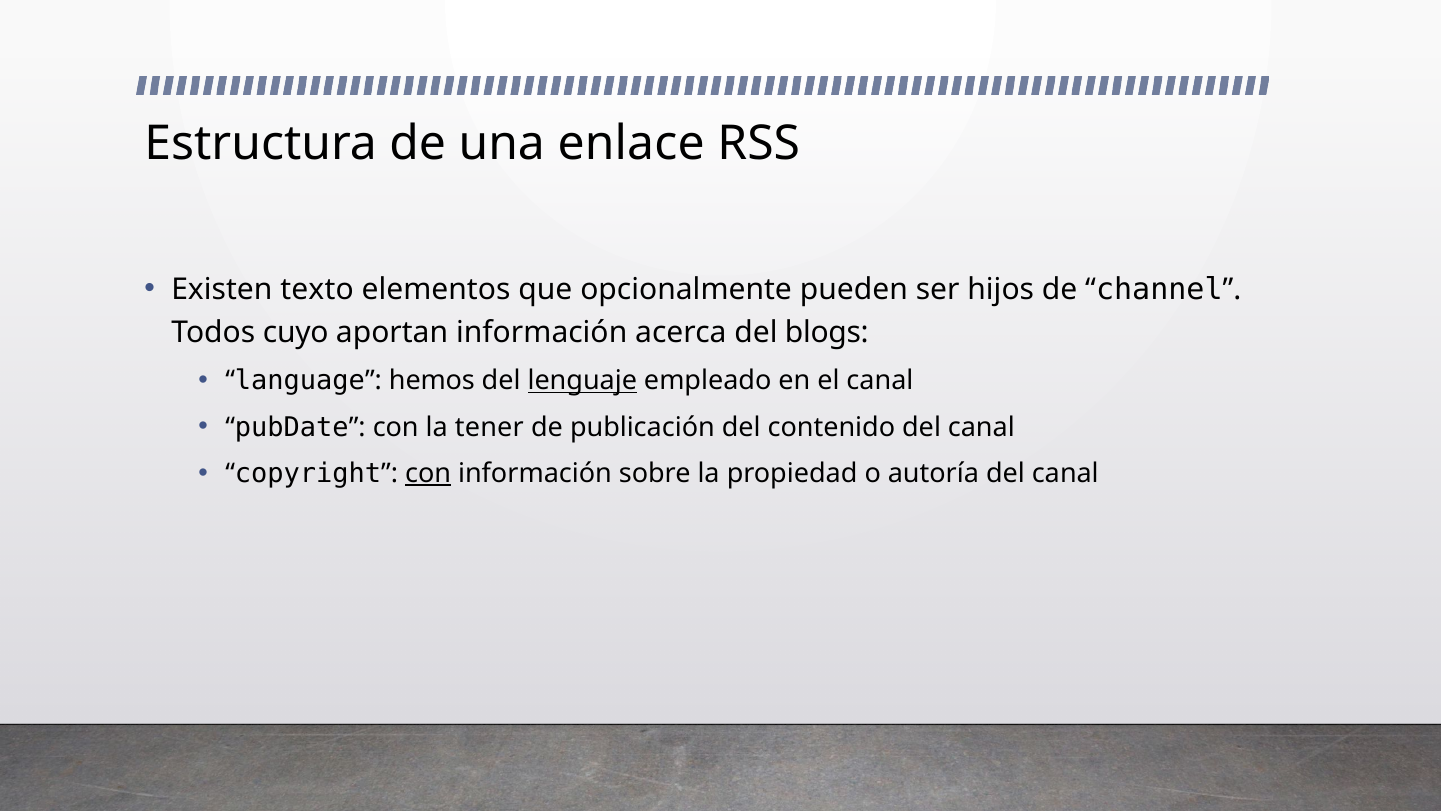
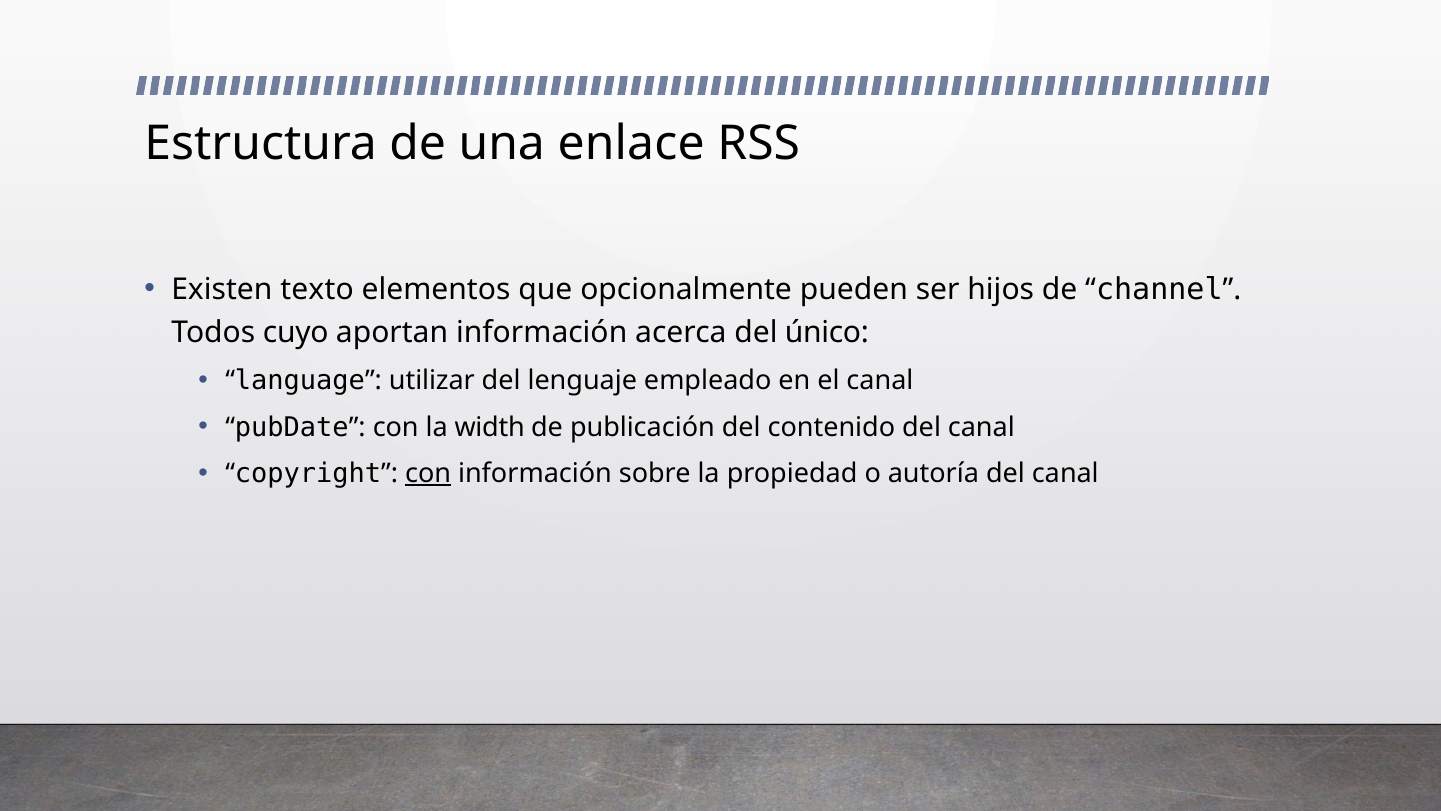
blogs: blogs -> único (827, 333)
hemos: hemos -> utilizar (432, 381)
lenguaje underline: present -> none (582, 381)
tener: tener -> width (490, 427)
